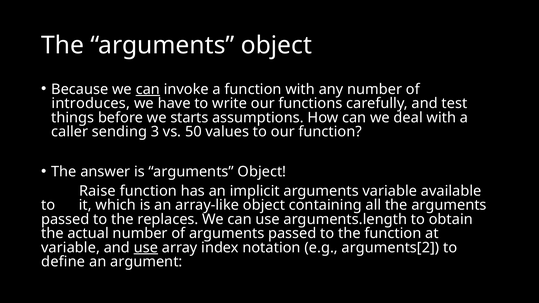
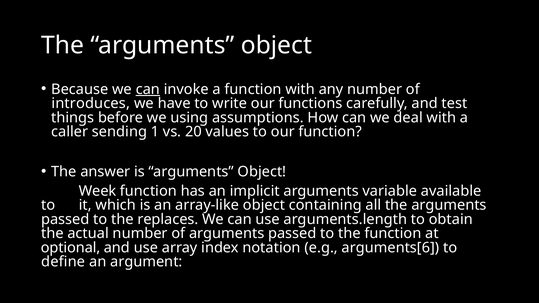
starts: starts -> using (189, 118)
3: 3 -> 1 (155, 132)
50: 50 -> 20 (193, 132)
Raise: Raise -> Week (98, 191)
variable: variable -> optional (71, 248)
use underline: present -> none (146, 248)
arguments[2: arguments[2 -> arguments[6 (390, 248)
